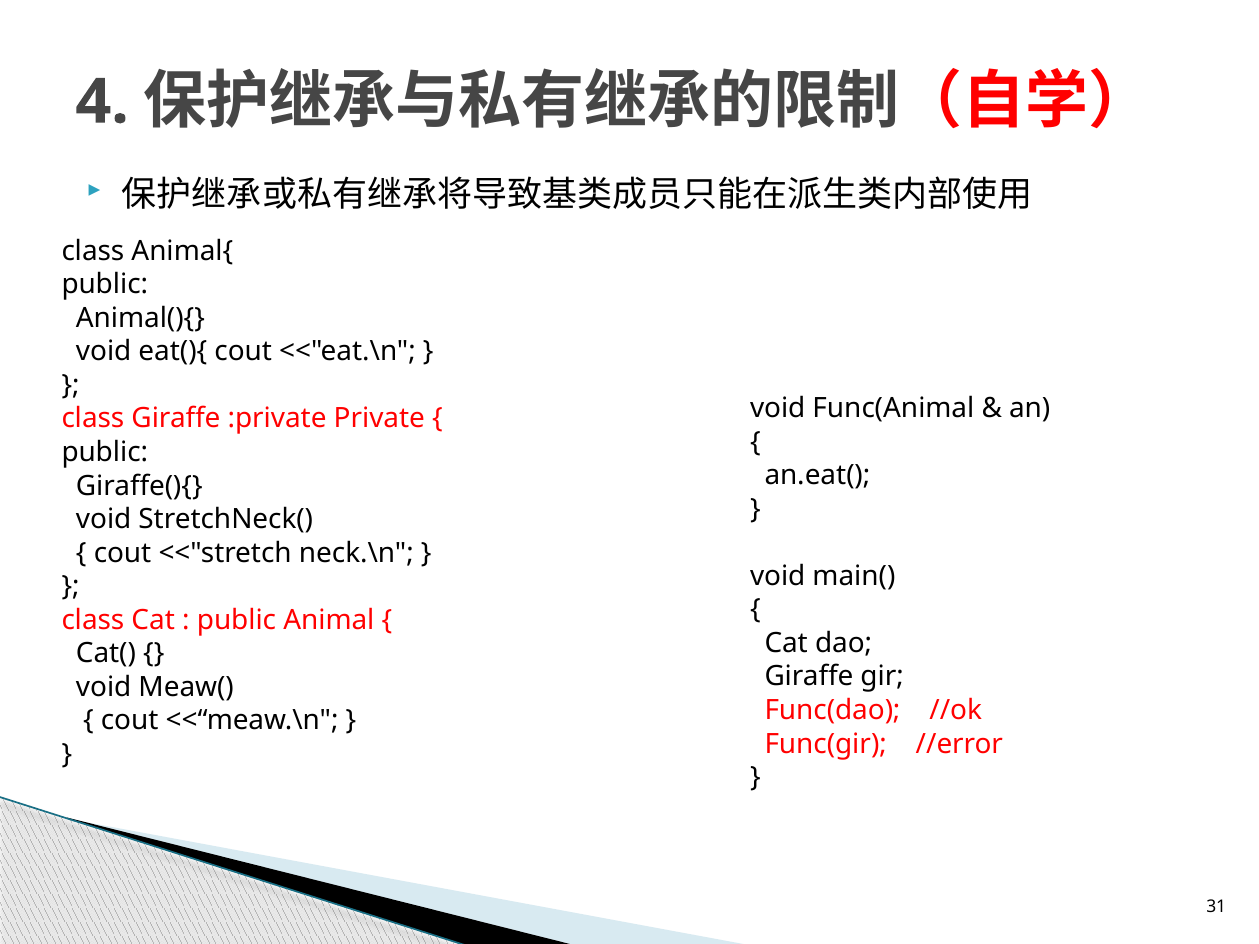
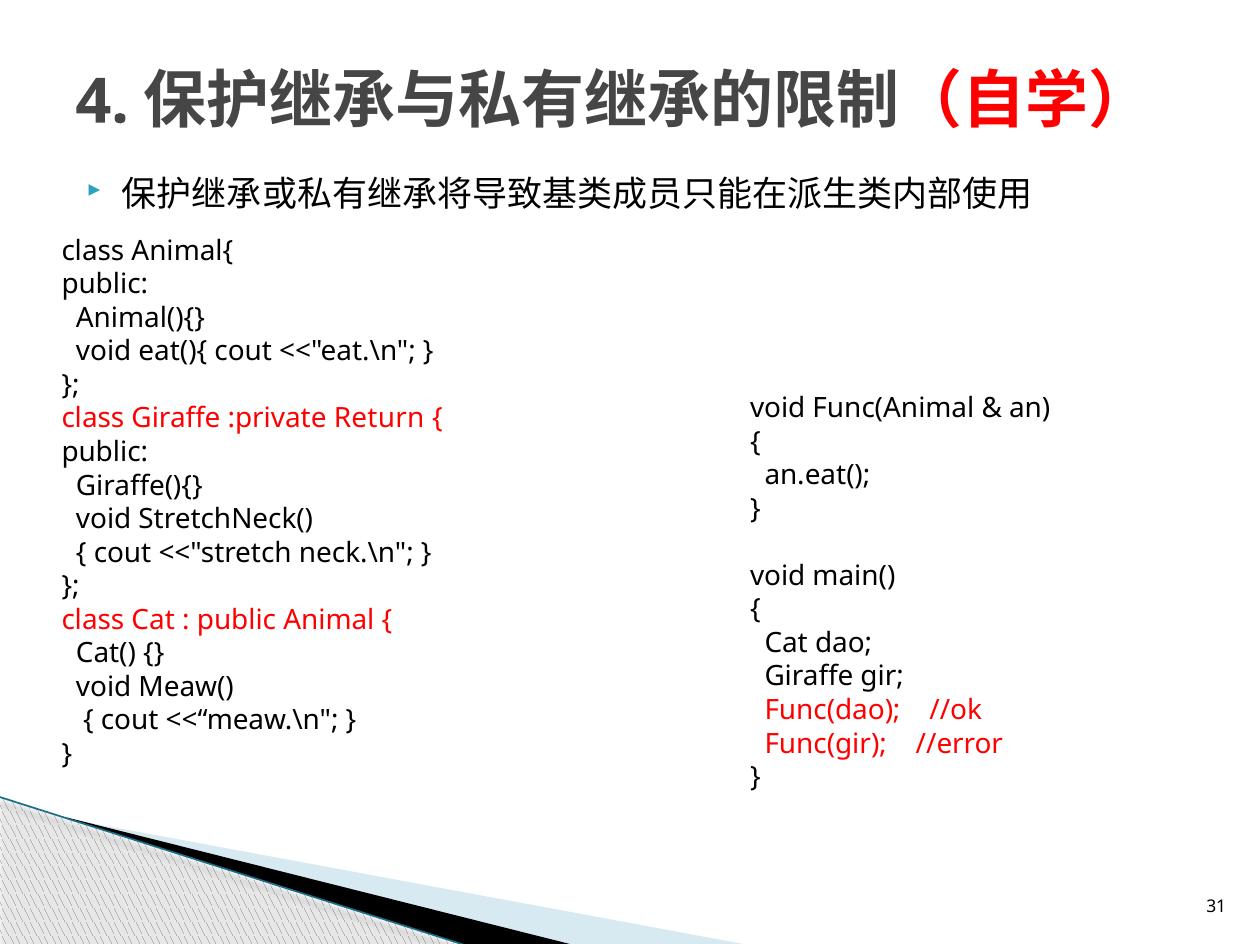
Private: Private -> Return (379, 419)
